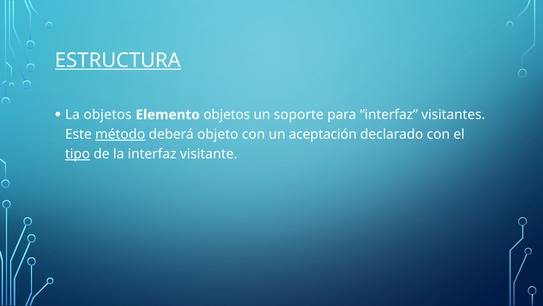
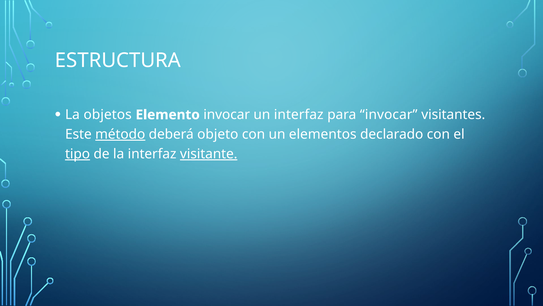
ESTRUCTURA underline: present -> none (118, 60)
Elemento objetos: objetos -> invocar (227, 115)
un soporte: soporte -> interfaz (299, 115)
para interfaz: interfaz -> invocar (389, 115)
aceptación: aceptación -> elementos (323, 134)
visitante underline: none -> present (209, 154)
